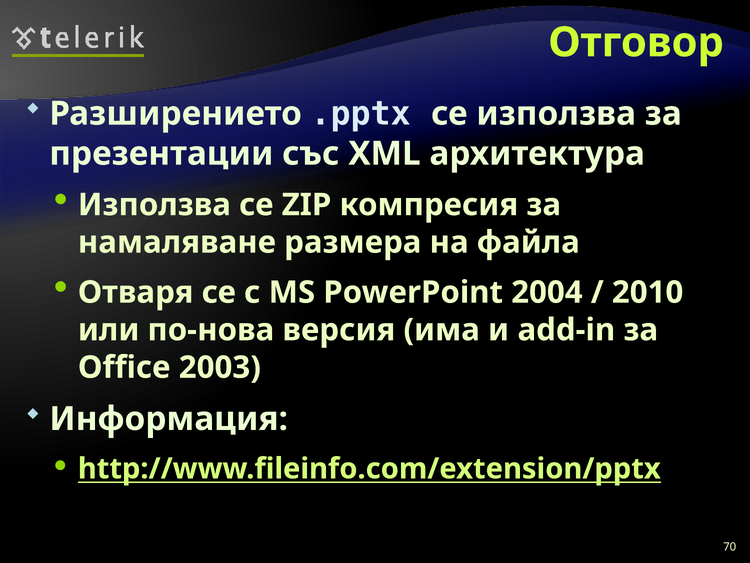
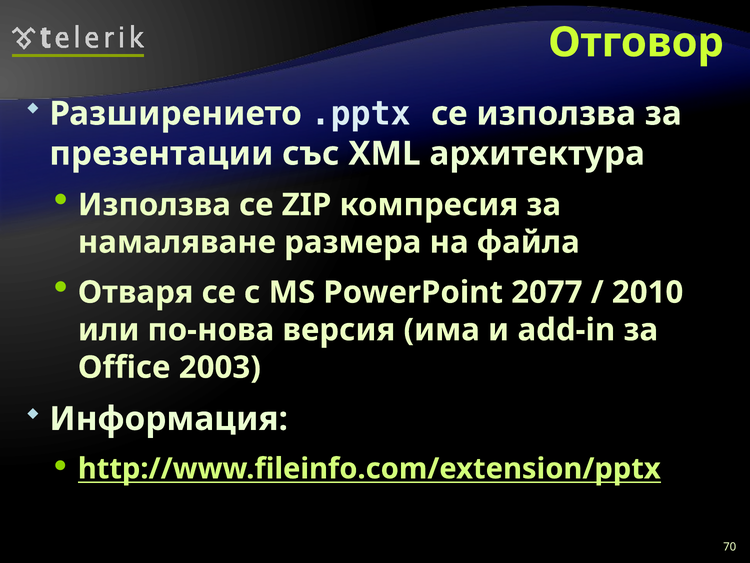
2004: 2004 -> 2077 (547, 292)
